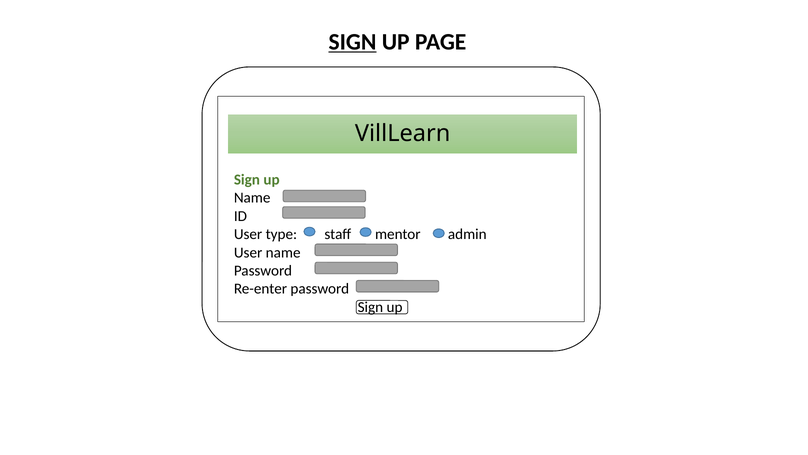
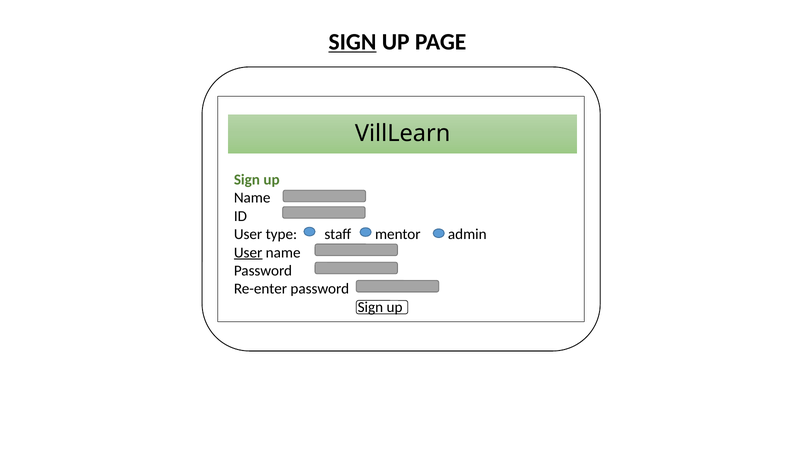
User underline: none -> present (248, 252)
